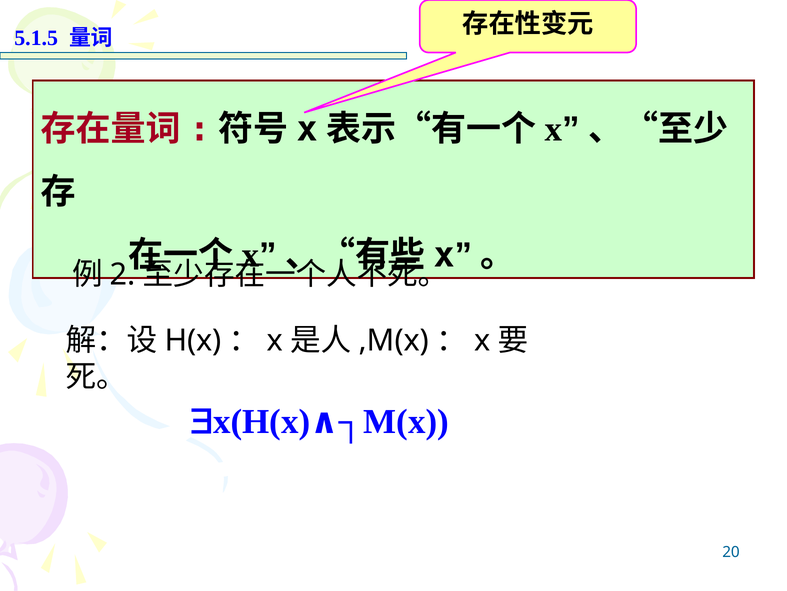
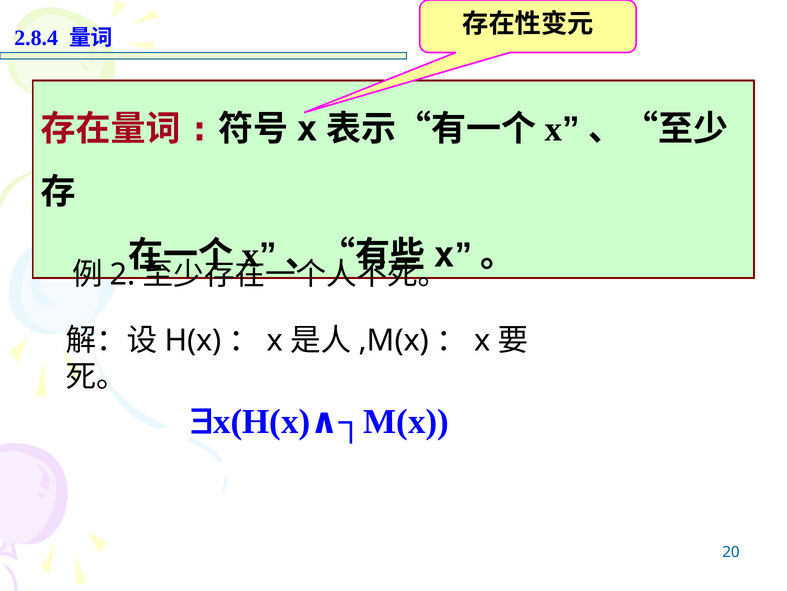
5.1.5: 5.1.5 -> 2.8.4 (36, 38)
